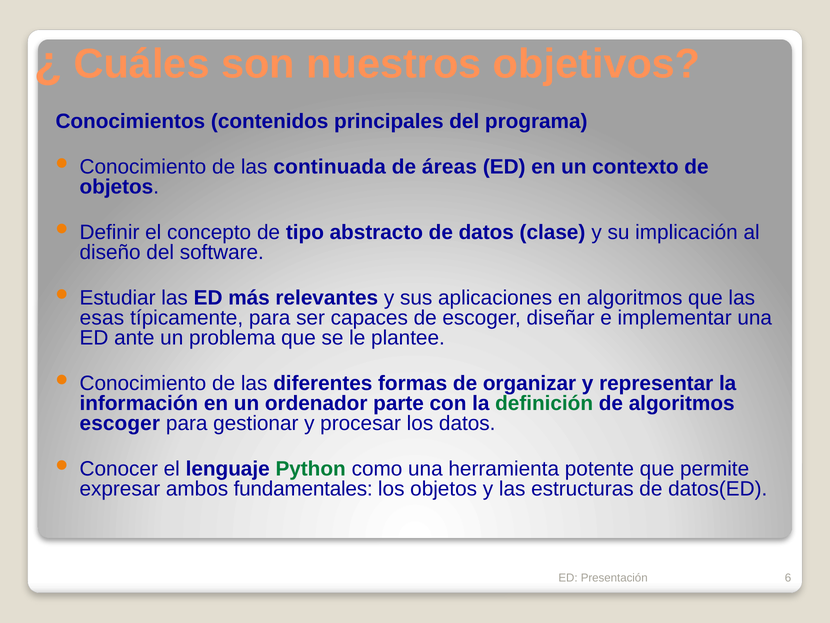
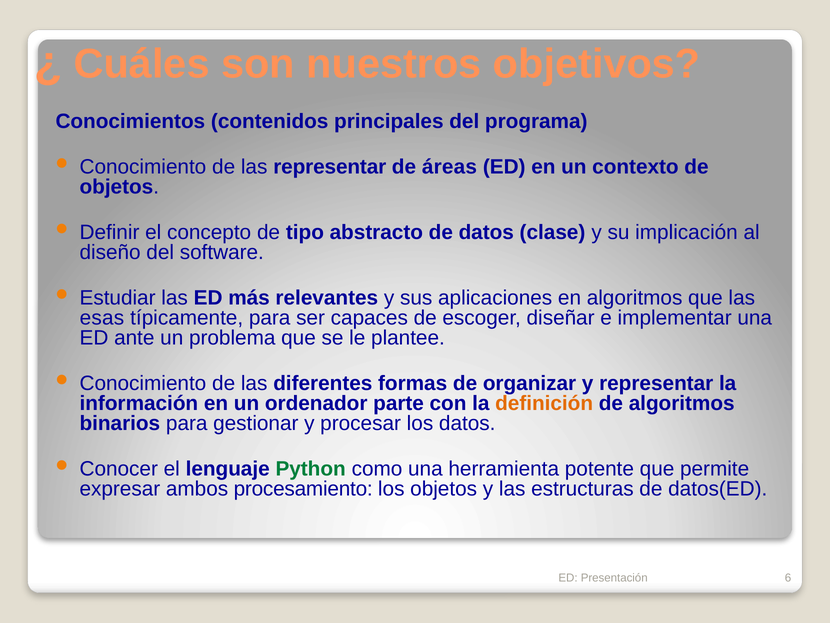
las continuada: continuada -> representar (330, 167)
definición colour: green -> orange (544, 403)
escoger: escoger -> binarios (120, 423)
fundamentales: fundamentales -> procesamiento (303, 489)
